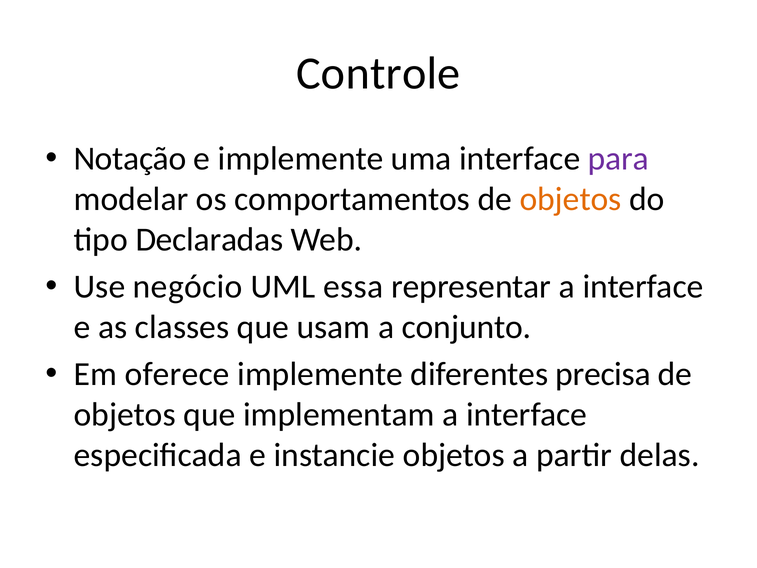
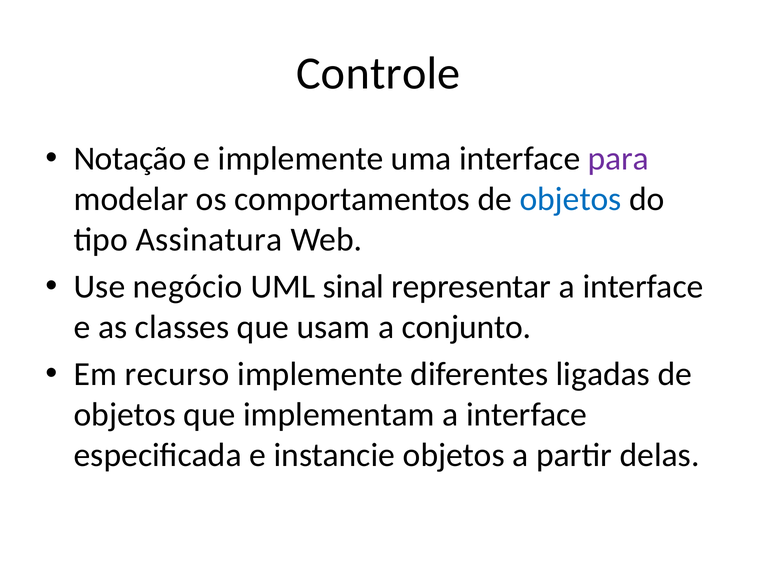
objetos colour: orange -> blue (571, 199)
Declaradas: Declaradas -> Assinatura (209, 240)
essa: essa -> sinal (353, 287)
oferece: oferece -> recurso (177, 374)
precisa: precisa -> ligadas (603, 374)
